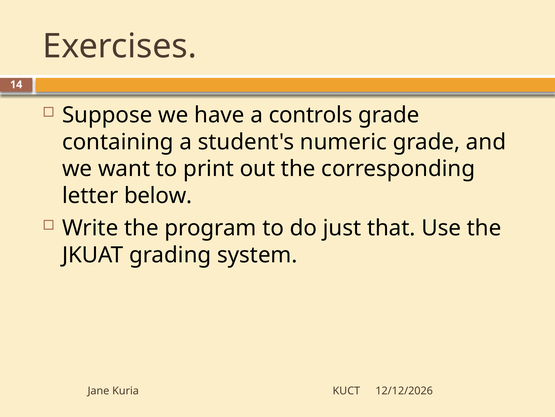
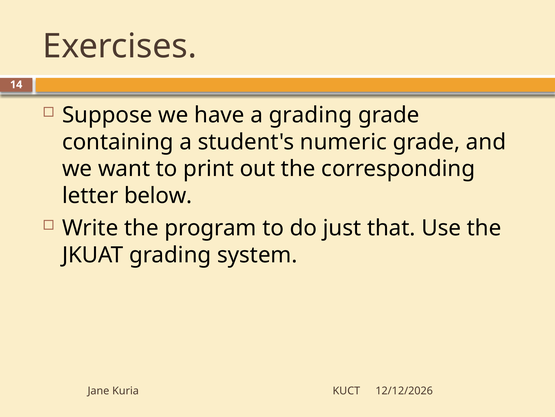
a controls: controls -> grading (310, 115)
